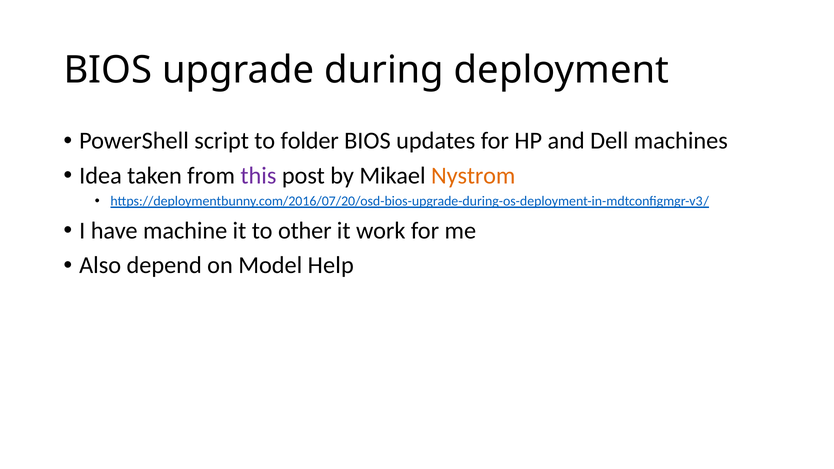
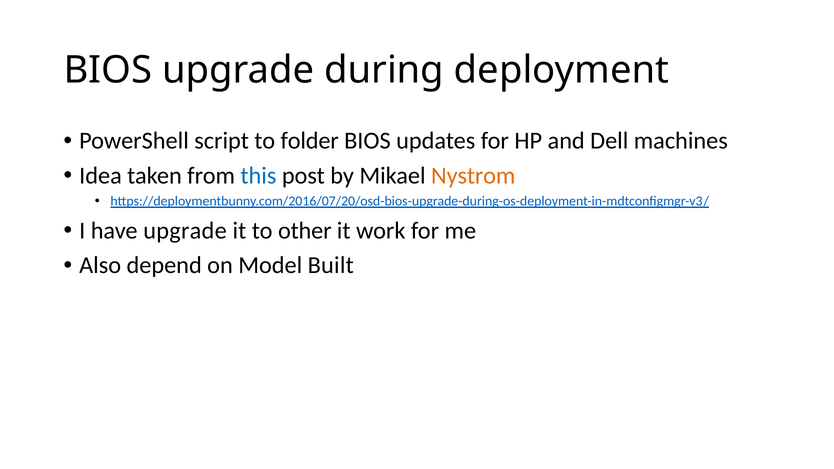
this colour: purple -> blue (258, 176)
have machine: machine -> upgrade (185, 231)
Help: Help -> Built (331, 266)
